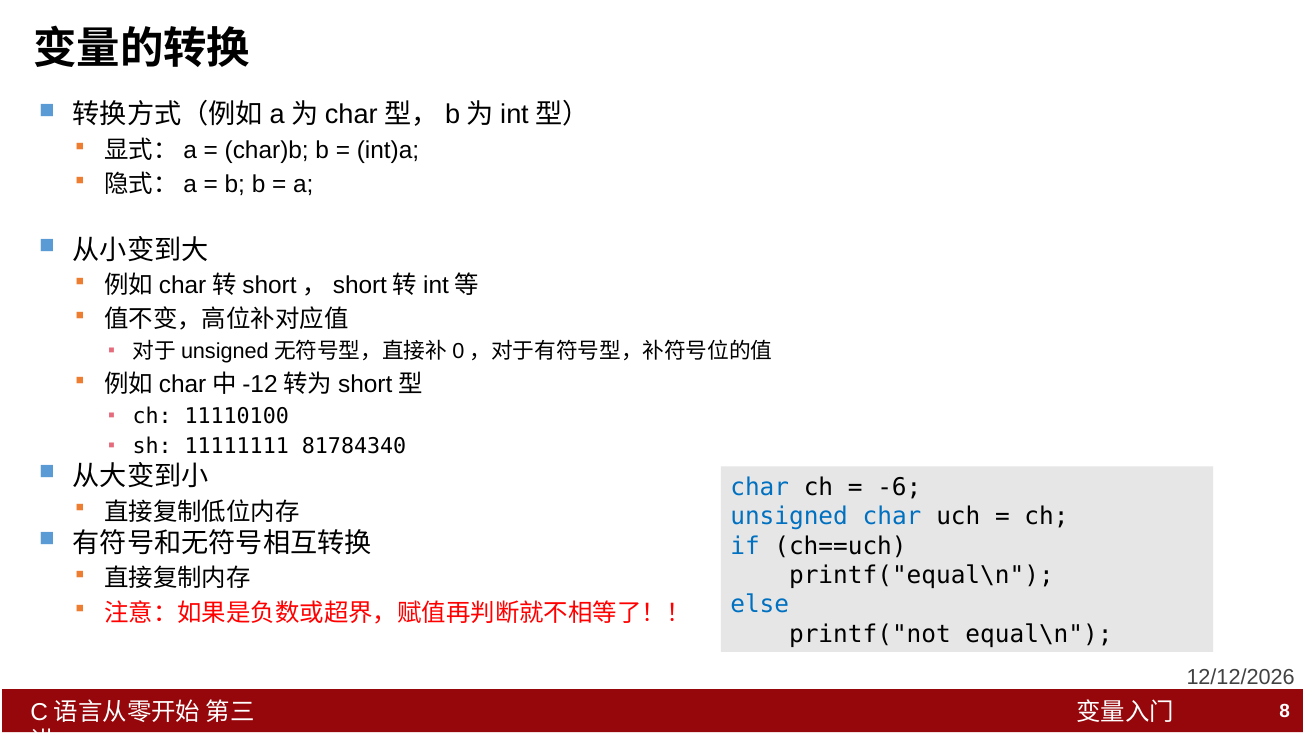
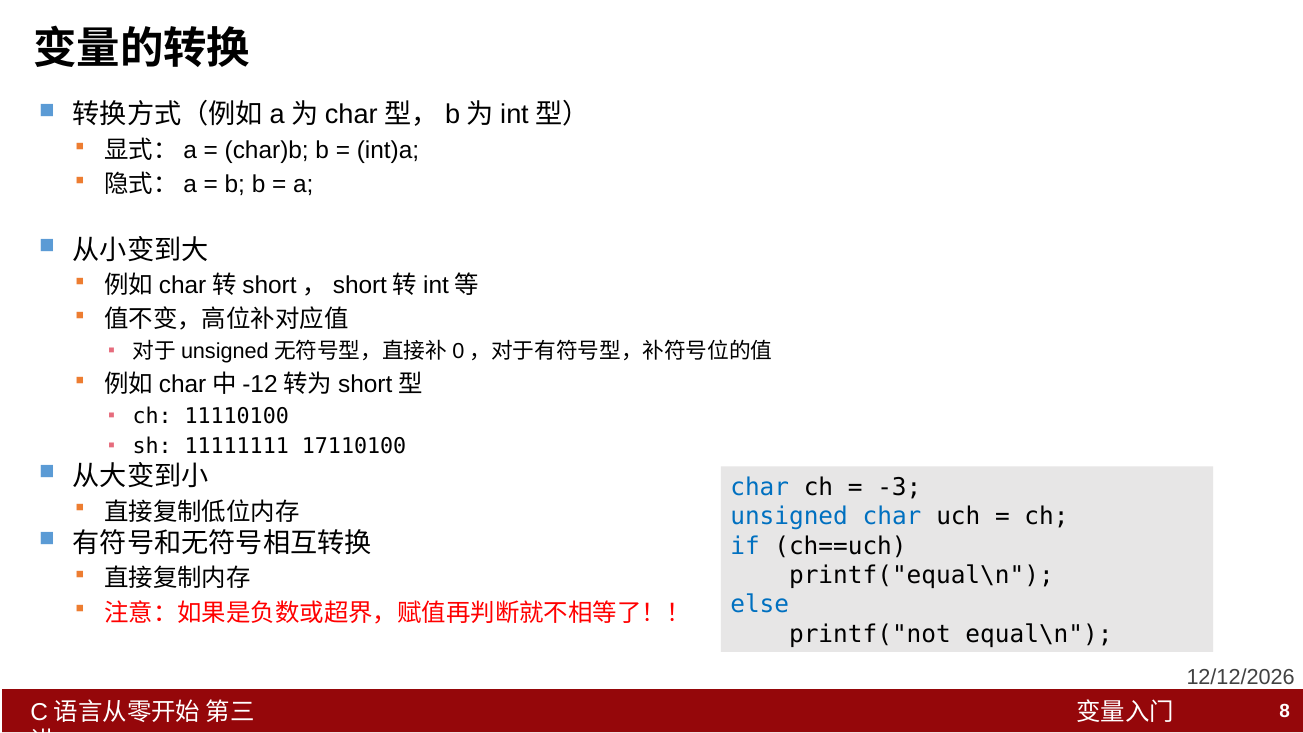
81784340: 81784340 -> 17110100 (354, 447)
-6: -6 -> -3 (899, 487)
